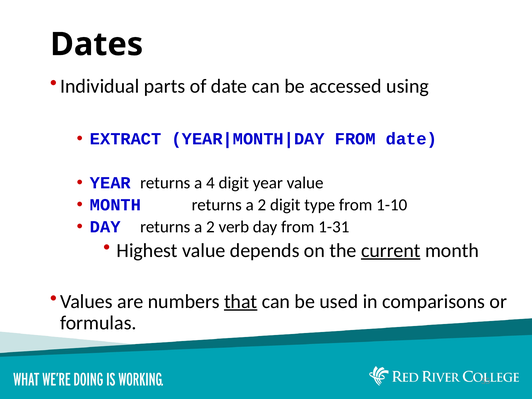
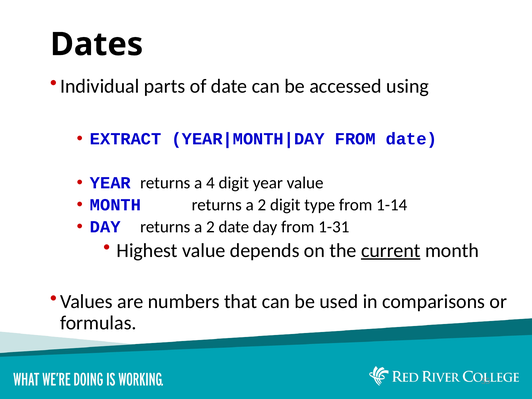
1-10: 1-10 -> 1-14 (392, 205)
2 verb: verb -> date (234, 227)
that underline: present -> none (241, 301)
